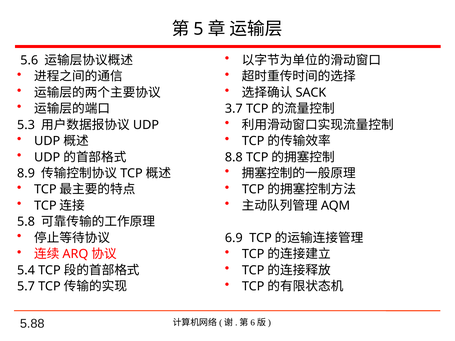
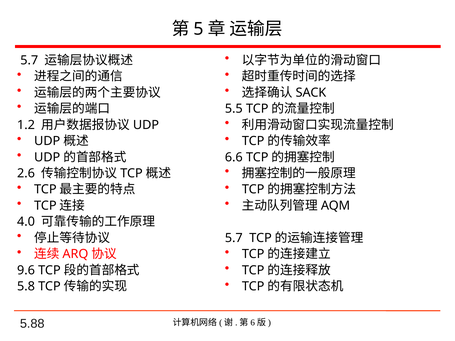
5.6: 5.6 -> 5.7 (29, 60)
3.7: 3.7 -> 5.5 (234, 109)
5.3: 5.3 -> 1.2 (26, 125)
8.8: 8.8 -> 6.6 (234, 157)
8.9: 8.9 -> 2.6 (26, 173)
5.8: 5.8 -> 4.0 (26, 222)
6.9: 6.9 -> 5.7 (234, 238)
5.4: 5.4 -> 9.6 (26, 271)
5.7: 5.7 -> 5.8 (26, 287)
